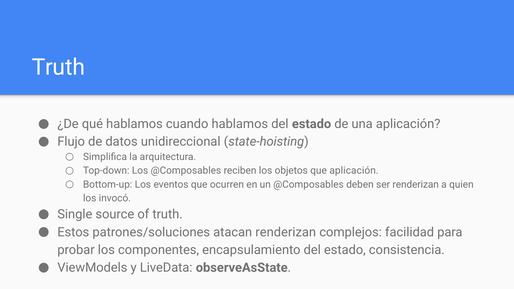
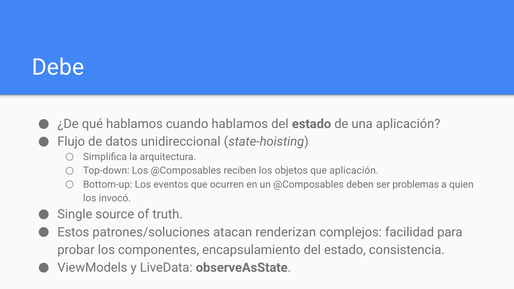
Truth: Truth -> Debe (58, 67)
ser renderizan: renderizan -> problemas (416, 185)
